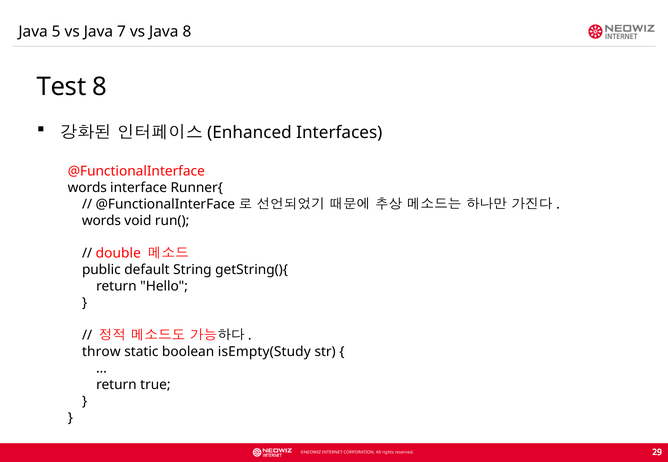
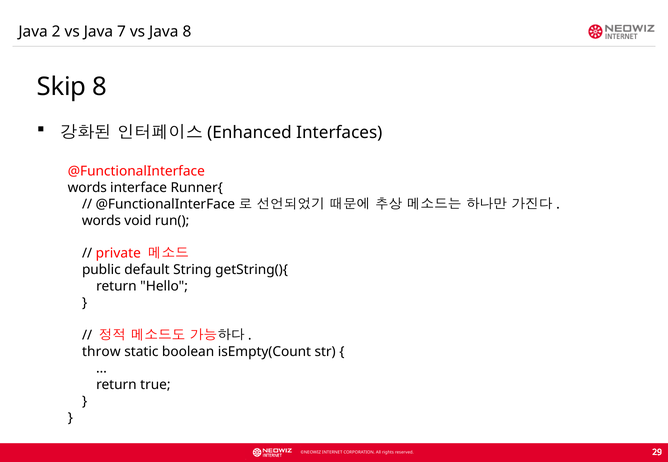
5: 5 -> 2 (56, 32)
Test: Test -> Skip (62, 87)
double: double -> private (118, 254)
isEmpty(Study: isEmpty(Study -> isEmpty(Count (264, 352)
